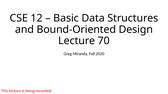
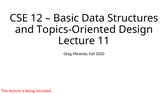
Bound-Oriented: Bound-Oriented -> Topics-Oriented (76, 30)
70: 70 -> 11 (104, 41)
